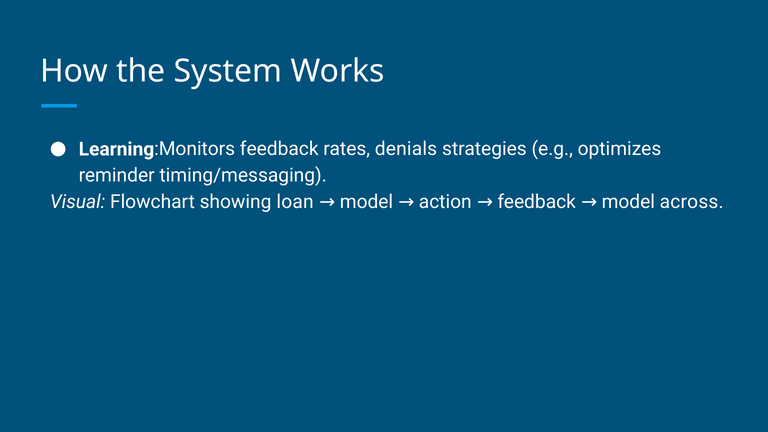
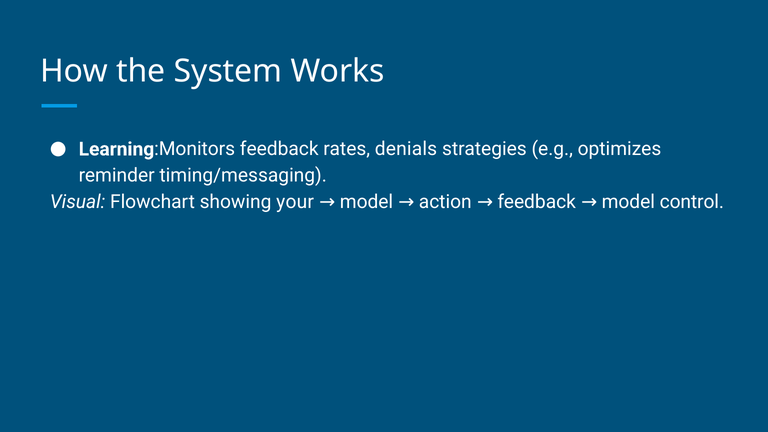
loan: loan -> your (295, 202)
across: across -> control (692, 202)
